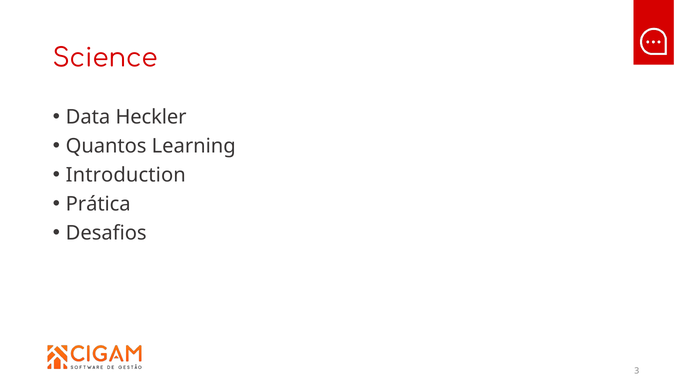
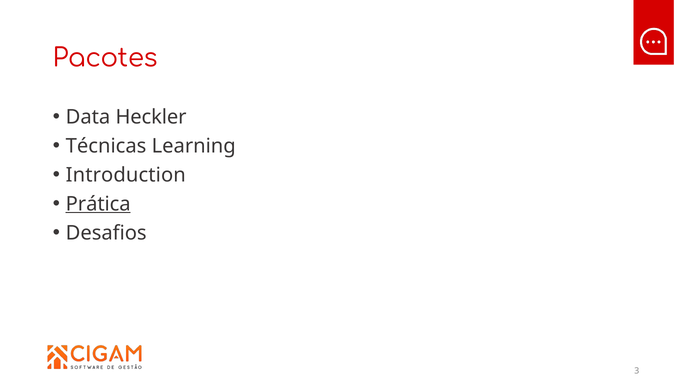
Science: Science -> Pacotes (105, 58)
Quantos: Quantos -> Técnicas (106, 146)
Prática underline: none -> present (98, 204)
